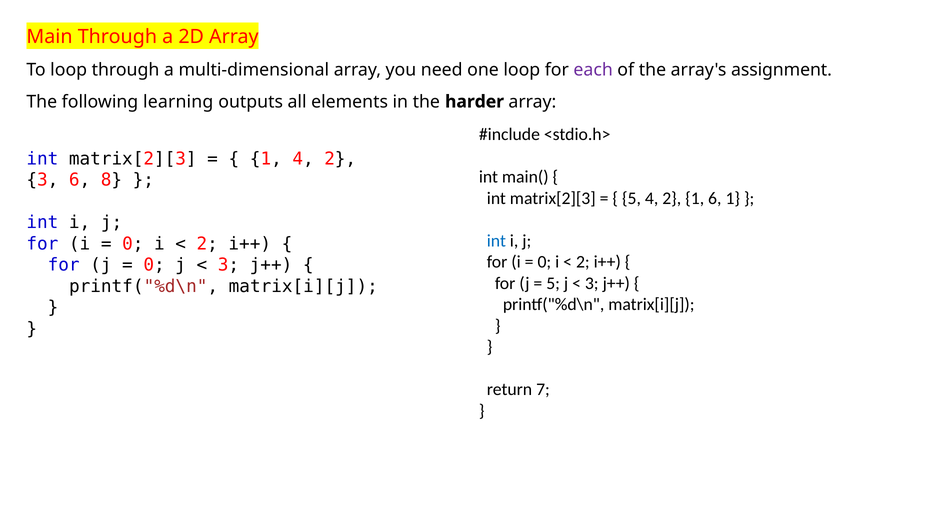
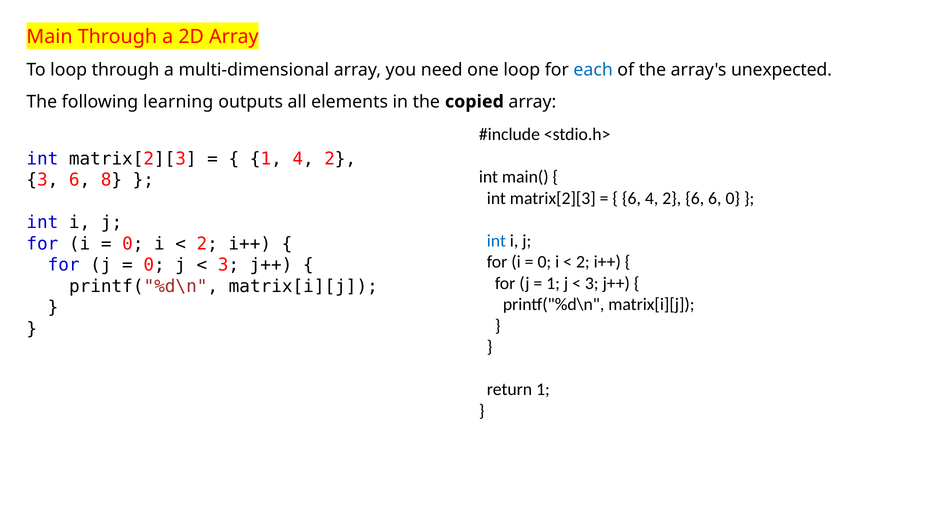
each colour: purple -> blue (593, 70)
assignment: assignment -> unexpected (782, 70)
harder: harder -> copied (474, 102)
5: 5 -> 6 (631, 198)
2 1: 1 -> 6 (695, 198)
6 1: 1 -> 0 (733, 198)
5: 5 -> 1 (553, 283)
return 7: 7 -> 1 (543, 389)
